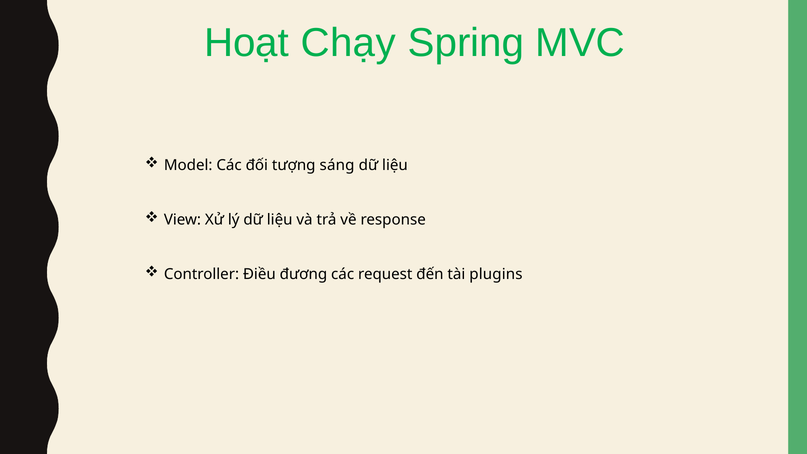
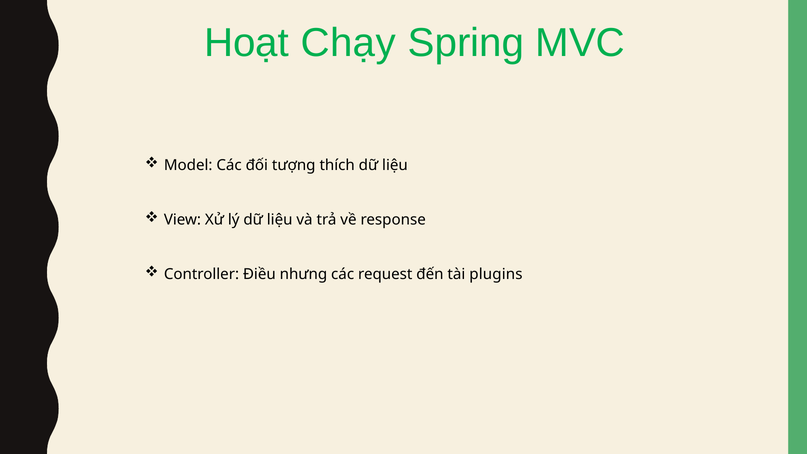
sáng: sáng -> thích (337, 165)
đương: đương -> nhưng (303, 274)
